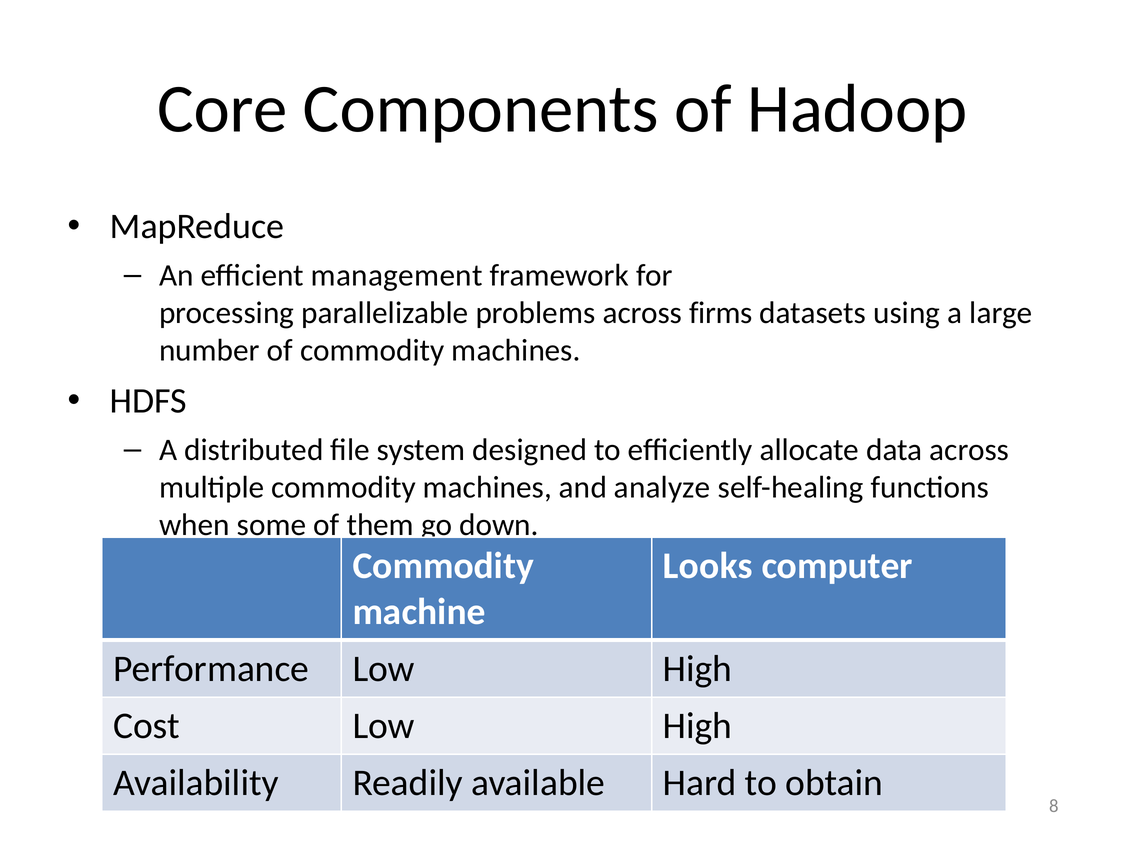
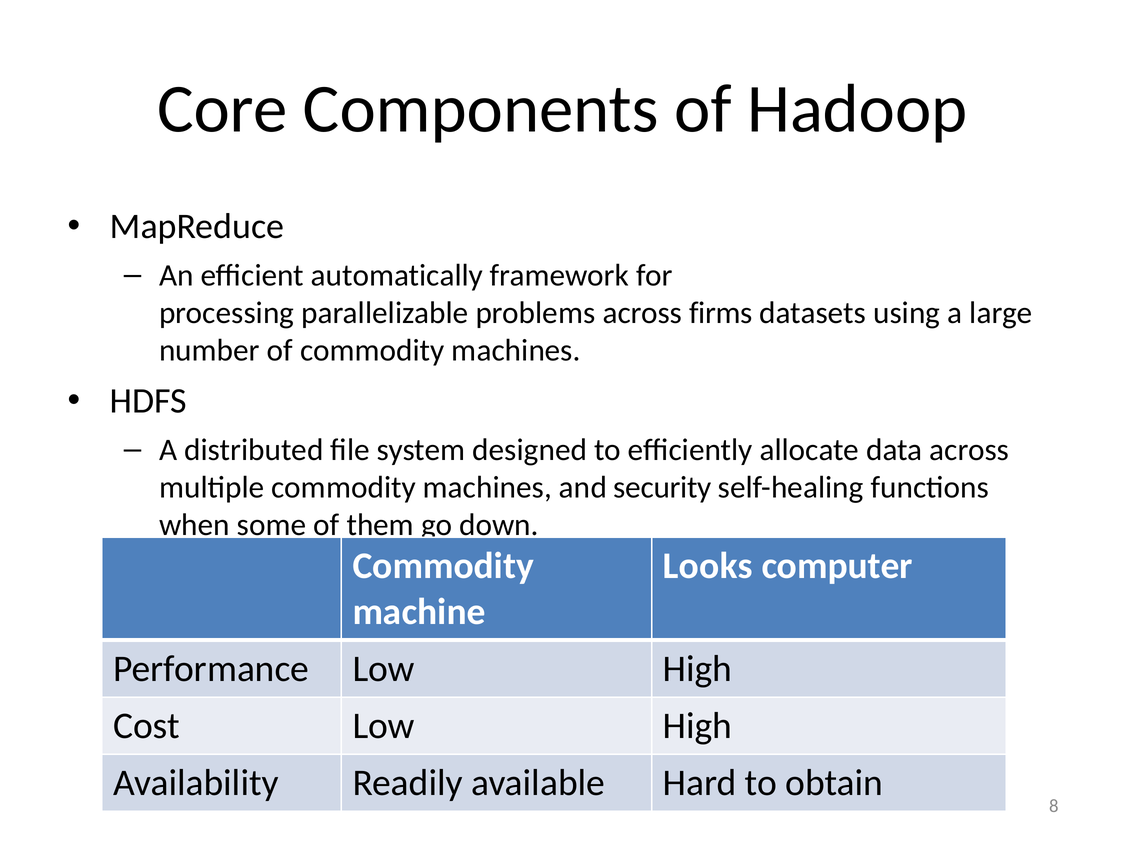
management: management -> automatically (397, 276)
analyze: analyze -> security (662, 488)
